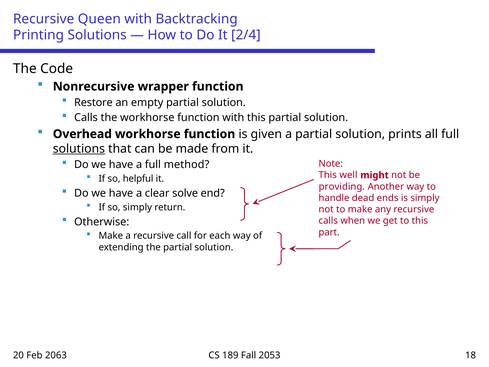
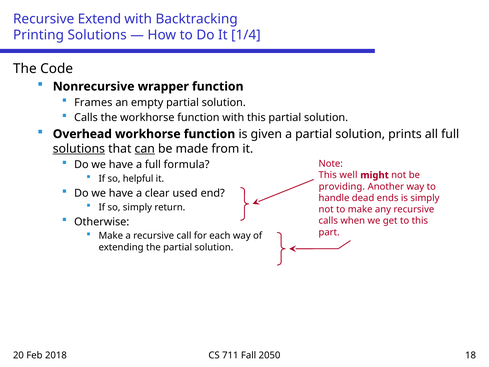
Queen: Queen -> Extend (99, 19)
2/4: 2/4 -> 1/4 (246, 35)
Restore: Restore -> Frames (93, 102)
can underline: none -> present (145, 149)
method: method -> formula (187, 165)
solve: solve -> used (185, 193)
2063: 2063 -> 2018 (56, 355)
189: 189 -> 711 (230, 355)
2053: 2053 -> 2050 (270, 355)
